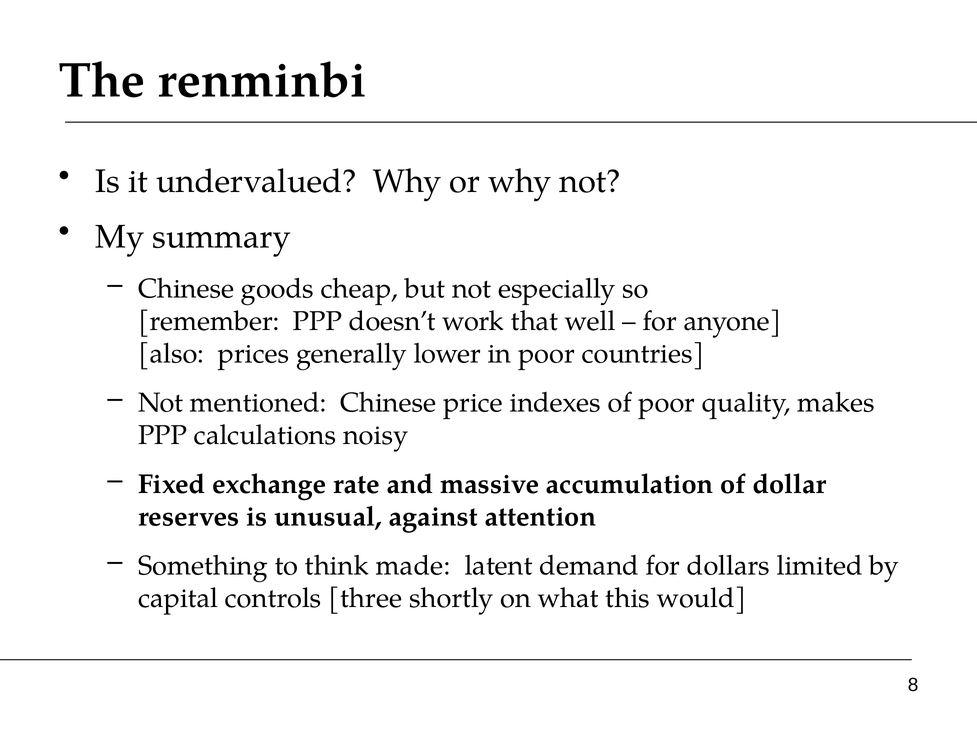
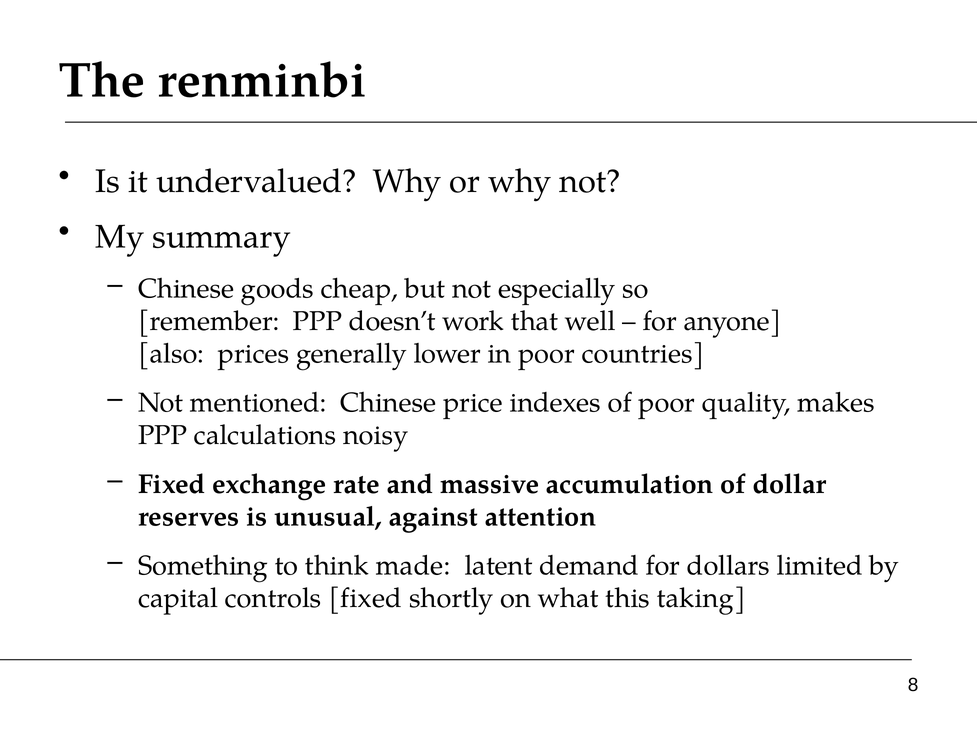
controls three: three -> fixed (365, 598)
would: would -> taking (701, 598)
